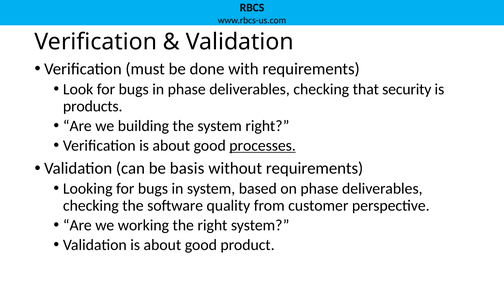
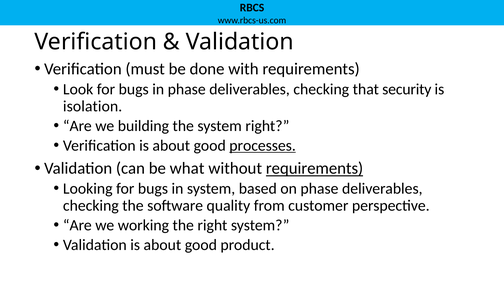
products: products -> isolation (93, 106)
basis: basis -> what (187, 168)
requirements underline: none -> present (315, 168)
